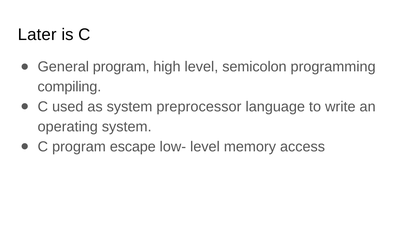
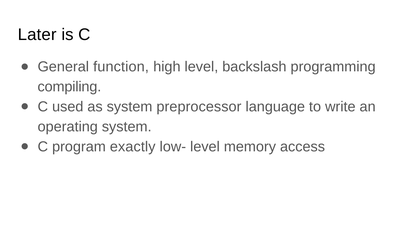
General program: program -> function (121, 67)
semicolon: semicolon -> backslash (254, 67)
escape: escape -> exactly (133, 147)
